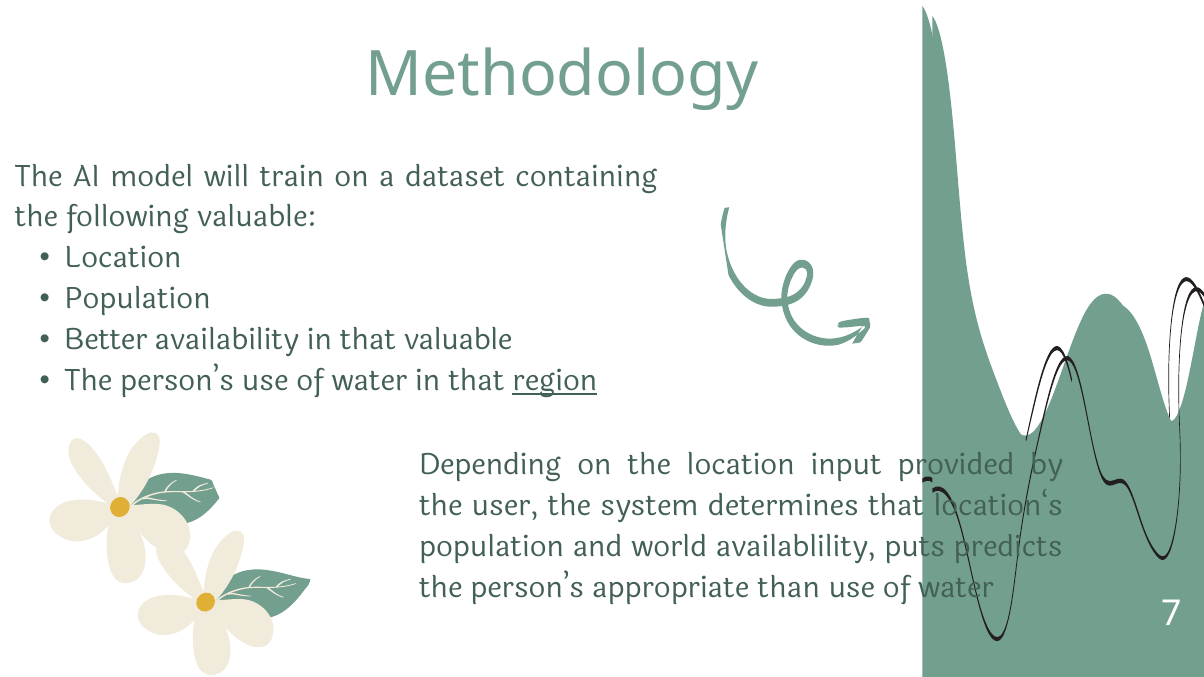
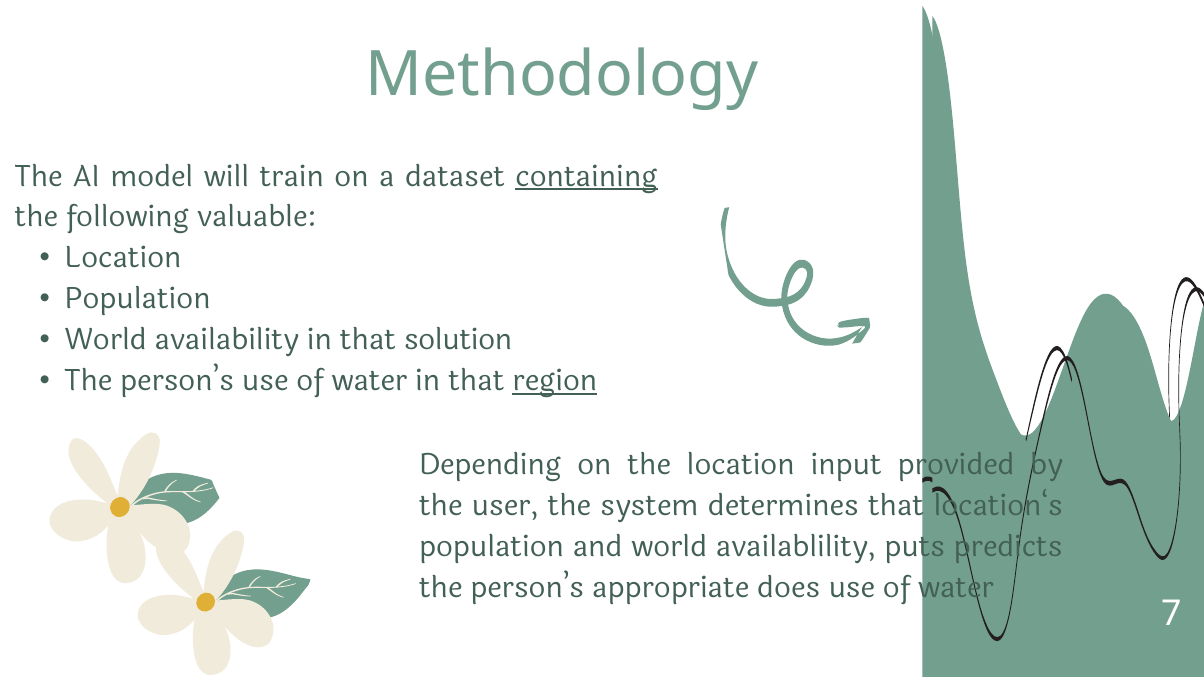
containing underline: none -> present (587, 176)
Better: Better -> World (106, 340)
that valuable: valuable -> solution (458, 340)
than: than -> does (789, 588)
